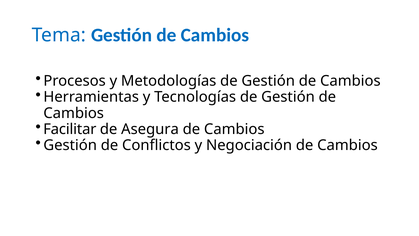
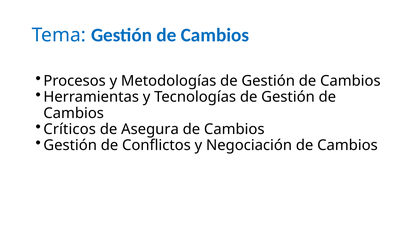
Facilitar: Facilitar -> Críticos (70, 129)
